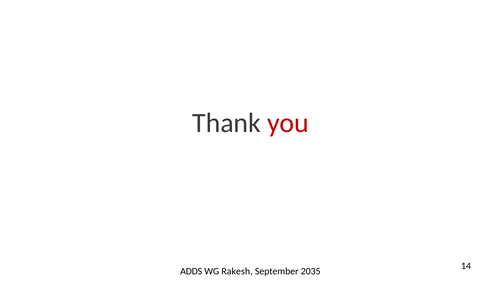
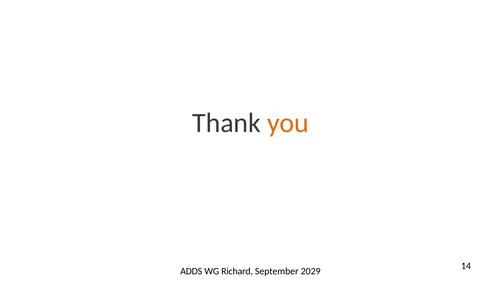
you colour: red -> orange (288, 123)
Rakesh: Rakesh -> Richard (237, 271)
2035: 2035 -> 2029 (311, 271)
